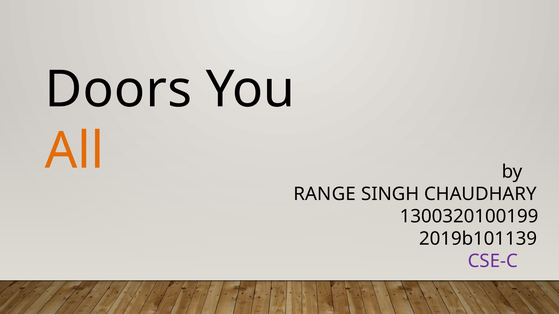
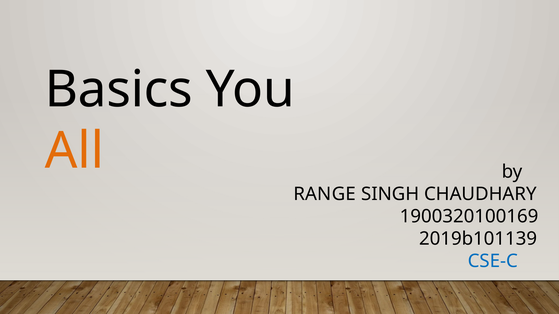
Doors: Doors -> Basics (119, 90)
1300320100199: 1300320100199 -> 1900320100169 (469, 216)
CSE-C colour: purple -> blue (493, 261)
